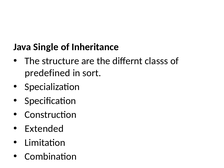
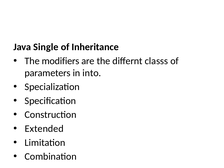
structure: structure -> modifiers (61, 61)
predefined: predefined -> parameters (48, 73)
sort: sort -> into (92, 73)
